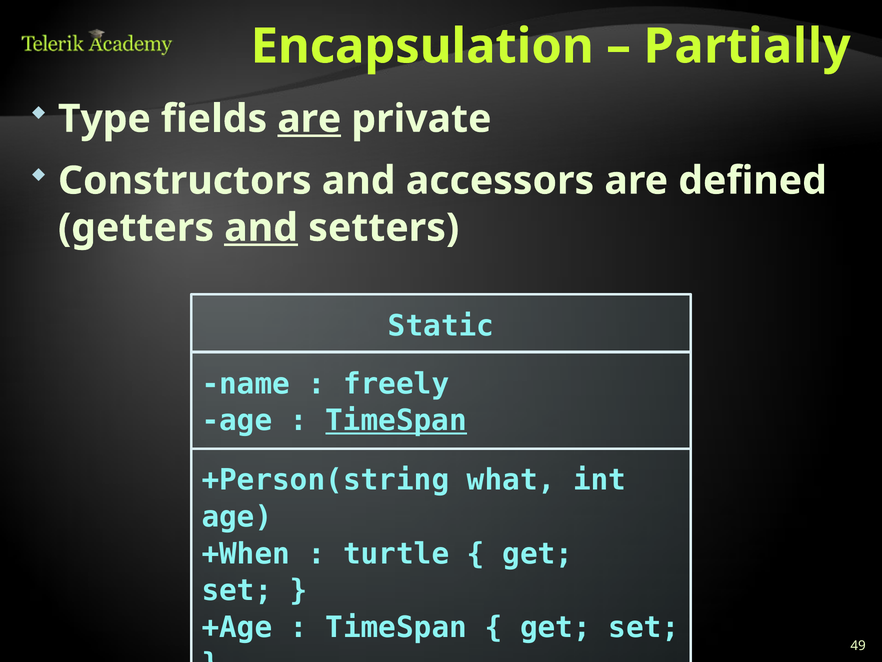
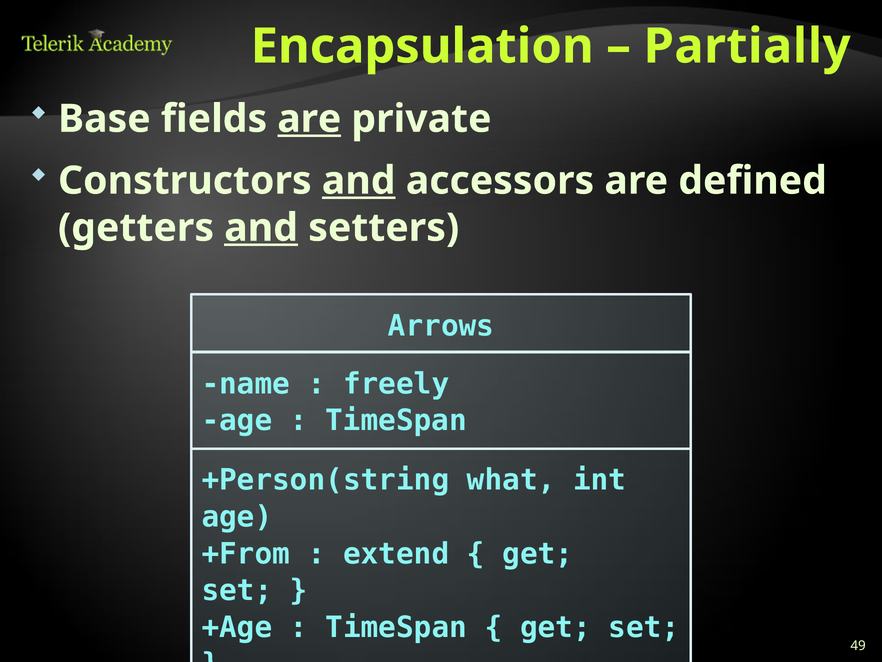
Type: Type -> Base (104, 119)
and underline: none -> present (359, 181)
Static: Static -> Arrows (441, 326)
TimeSpan underline: present -> none (396, 420)
+When: +When -> +From (246, 553)
turtle: turtle -> extend (396, 553)
